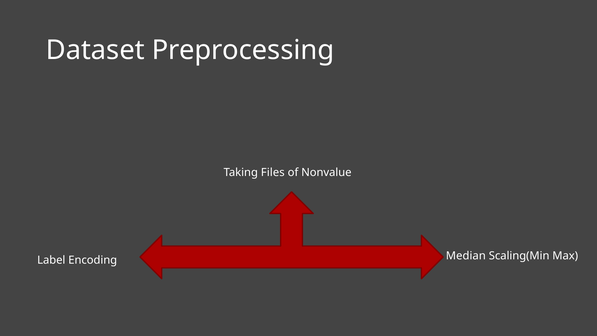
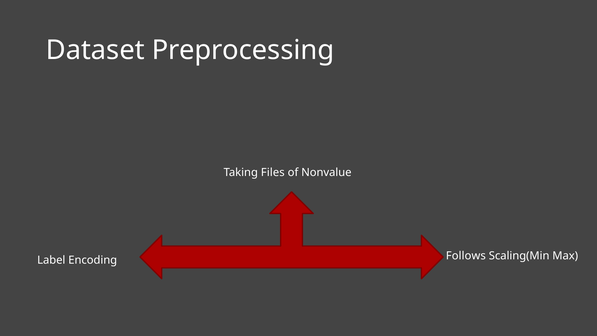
Median: Median -> Follows (466, 256)
